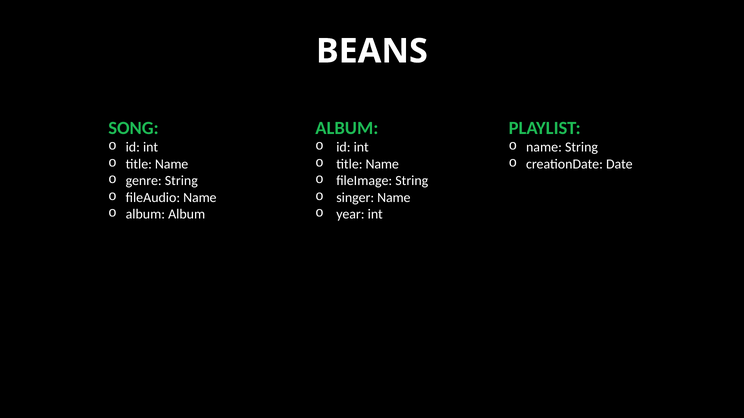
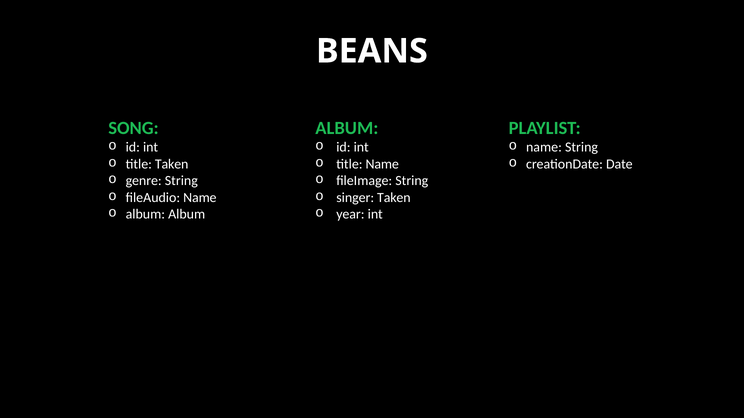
Name: Name -> Taken (172, 164)
singer Name: Name -> Taken (394, 198)
